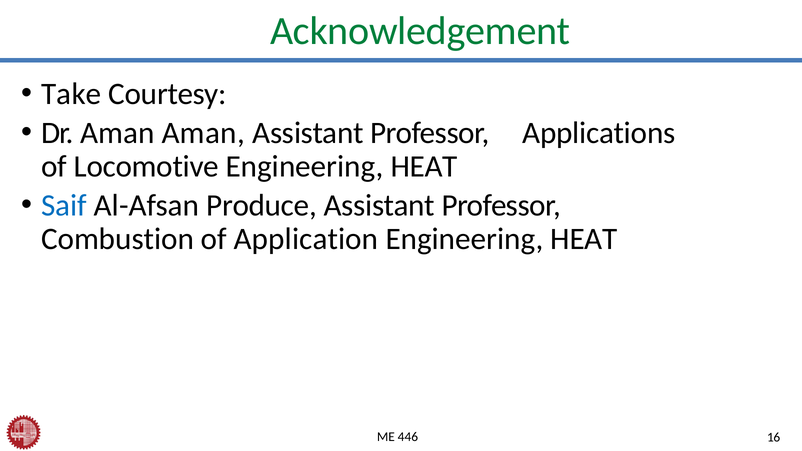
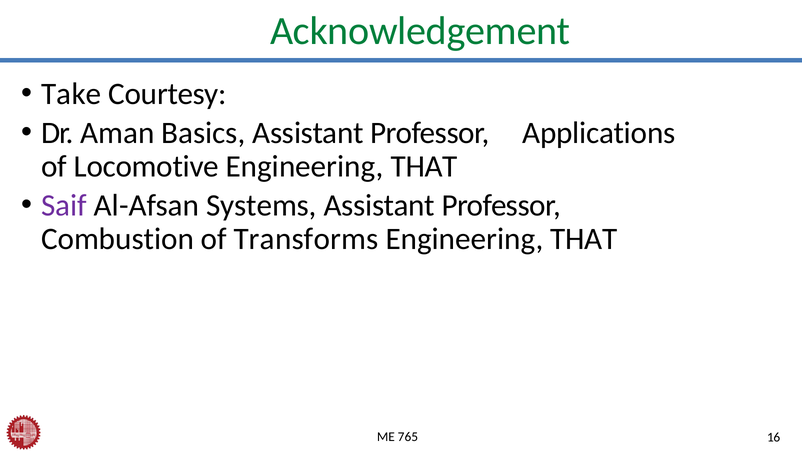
Aman Aman: Aman -> Basics (203, 133)
HEAT: HEAT -> THAT (424, 167)
Saif colour: blue -> purple (64, 205)
Produce: Produce -> Systems (261, 205)
Application: Application -> Transforms (306, 239)
HEAT: HEAT -> THAT (584, 239)
446: 446 -> 765 (408, 437)
